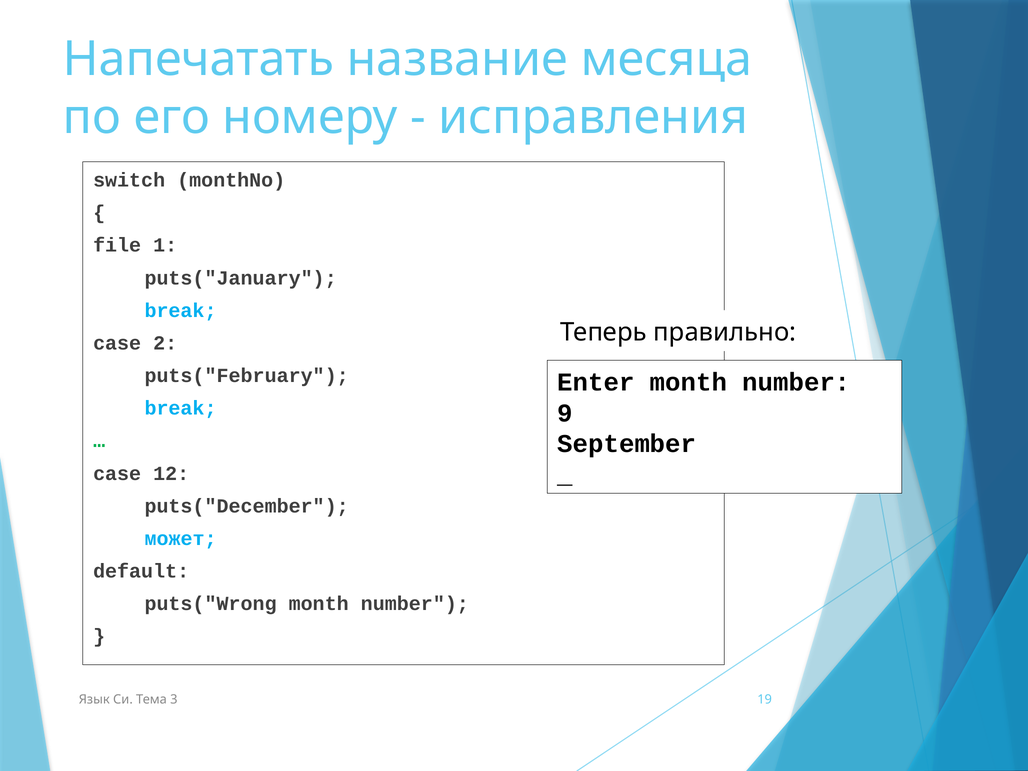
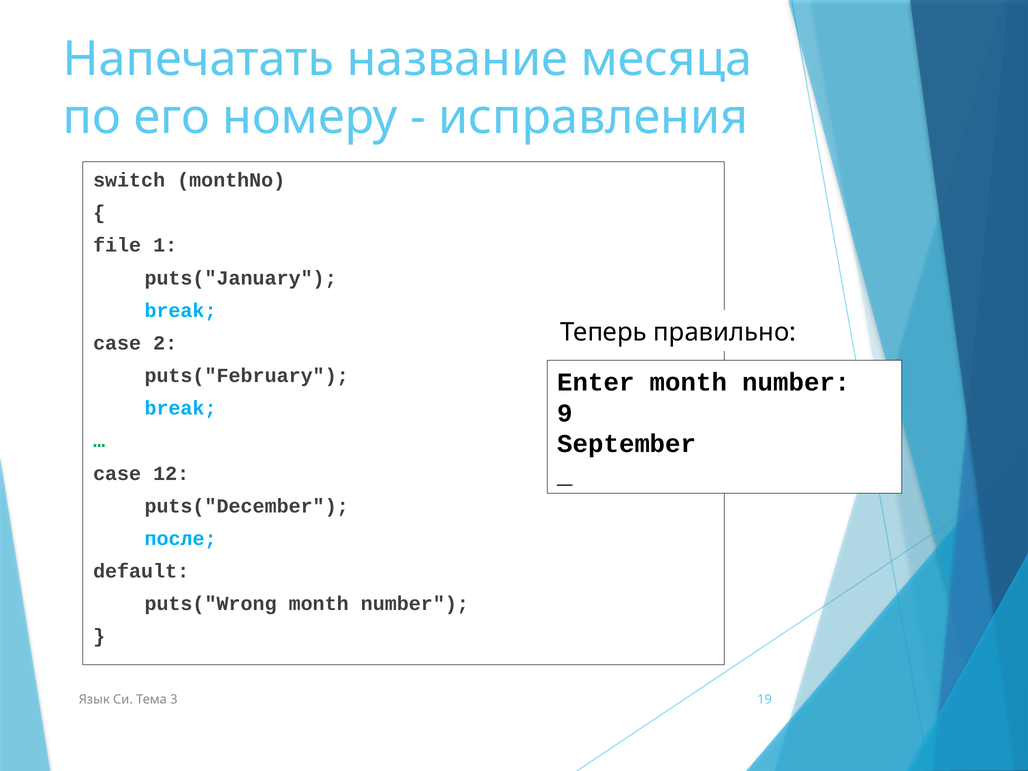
может: может -> после (181, 539)
